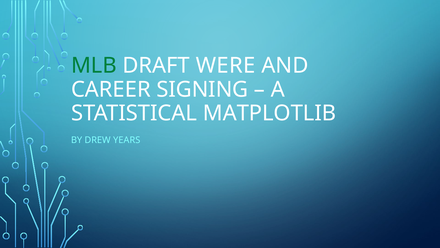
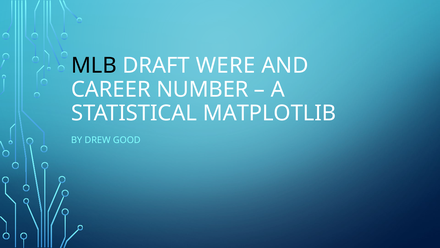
MLB colour: green -> black (94, 65)
SIGNING: SIGNING -> NUMBER (202, 89)
YEARS: YEARS -> GOOD (127, 140)
